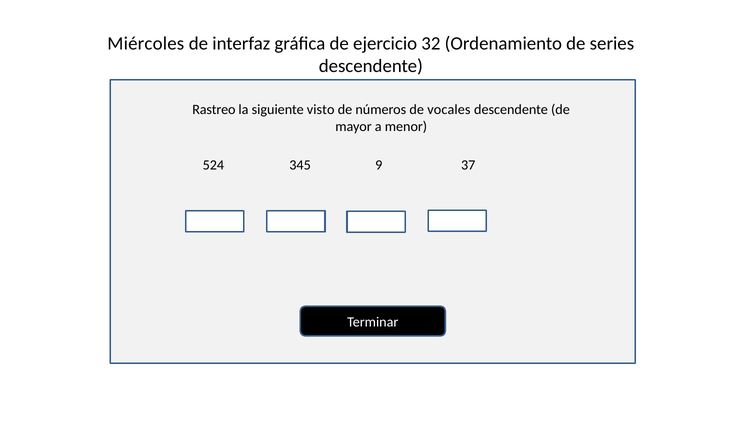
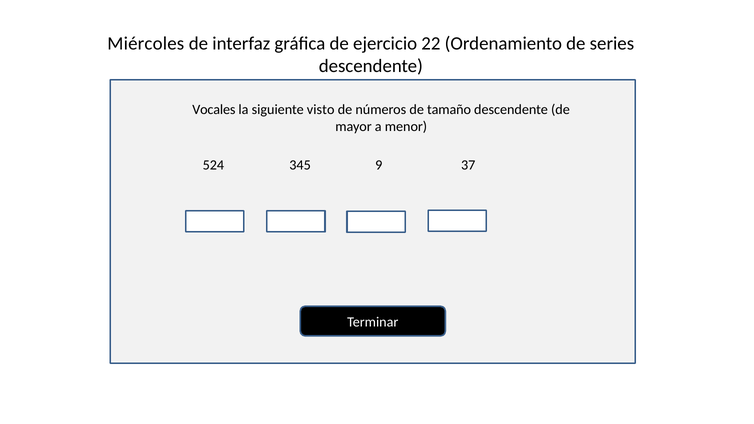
32: 32 -> 22 (431, 44)
Rastreo: Rastreo -> Vocales (214, 109)
vocales: vocales -> tamaño (449, 109)
